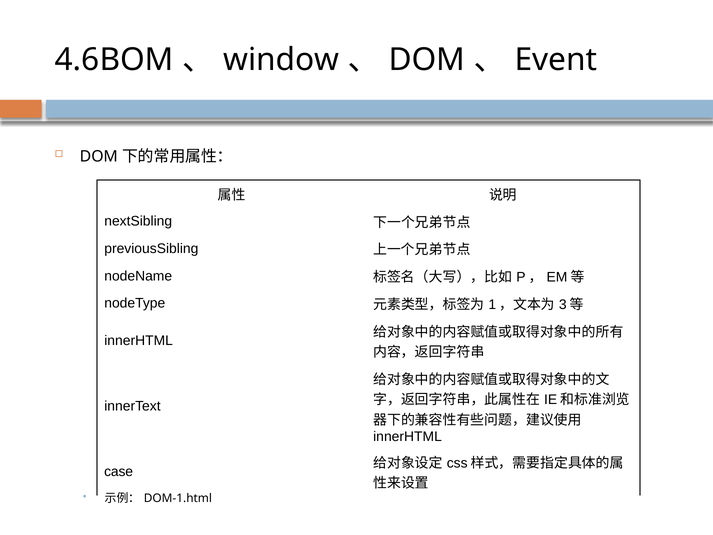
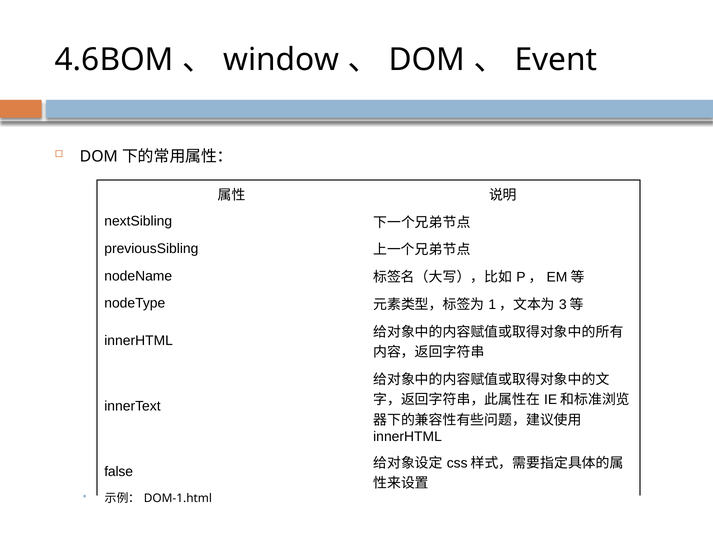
case: case -> false (119, 472)
